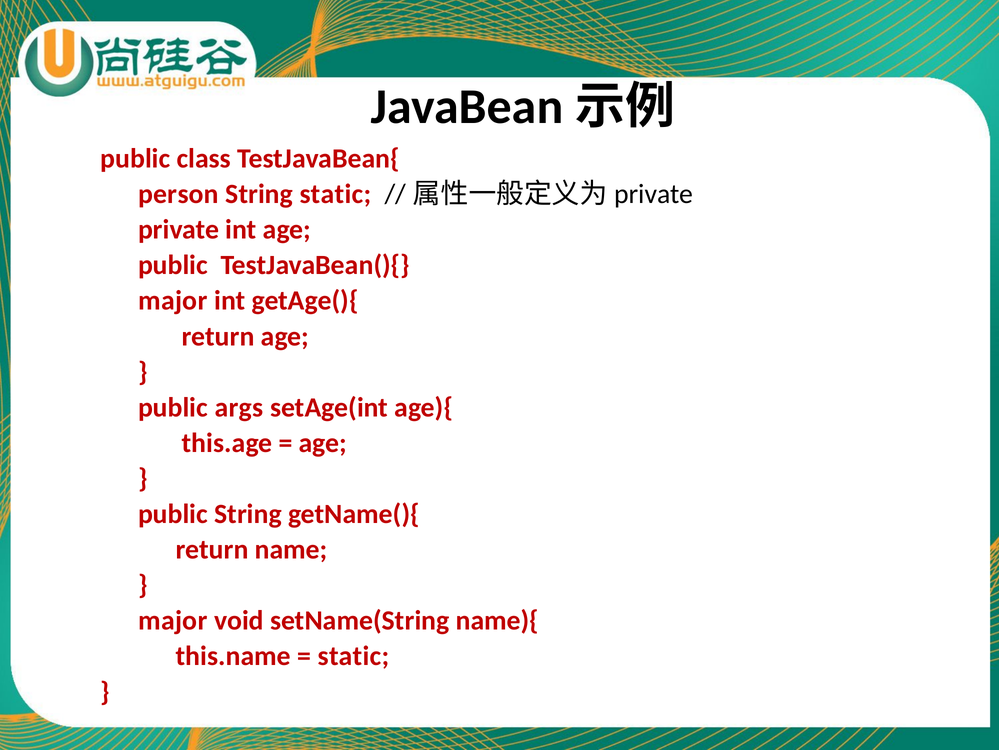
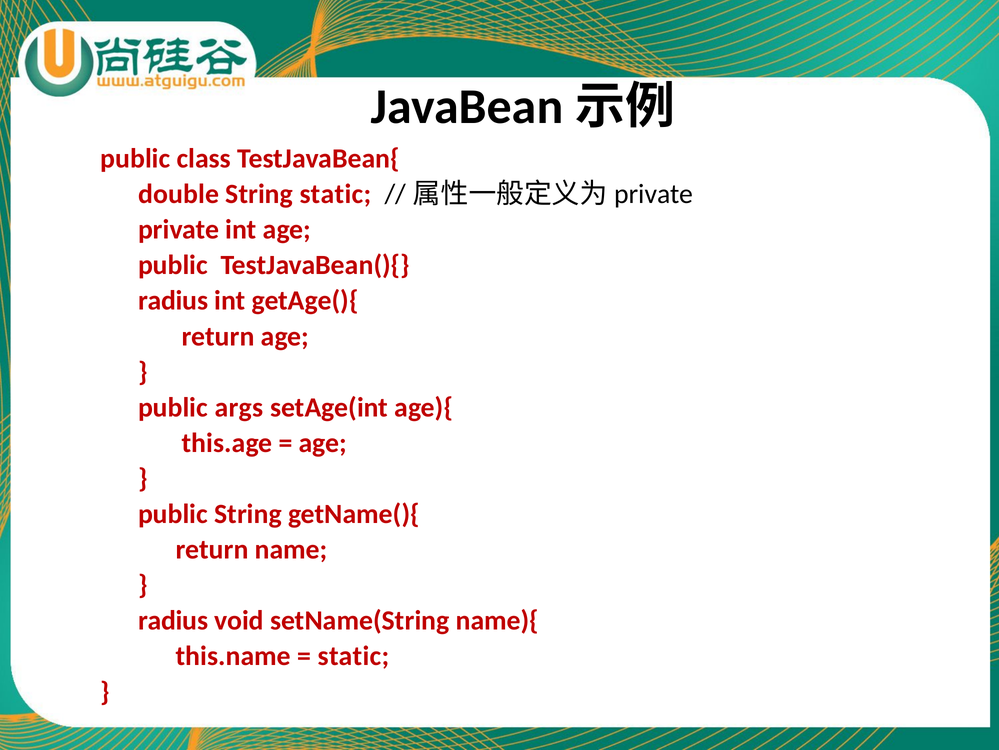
person: person -> double (179, 194)
major: major -> radius (173, 300)
major: major -> radius (173, 620)
